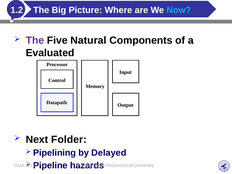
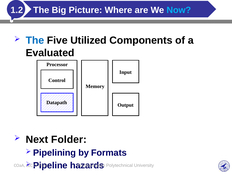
The colour: purple -> blue (35, 40)
Natural: Natural -> Utilized (89, 40)
Delayed: Delayed -> Formats (109, 153)
